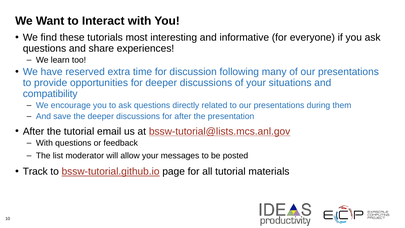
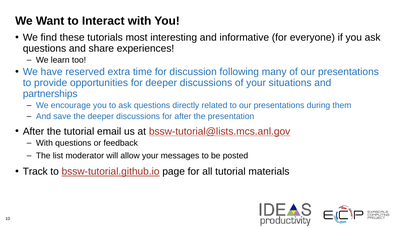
compatibility: compatibility -> partnerships (50, 94)
